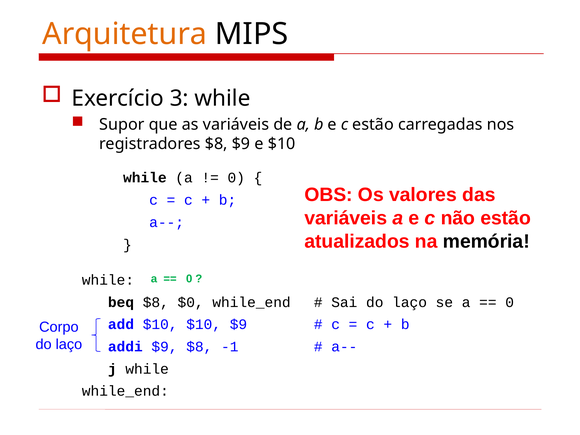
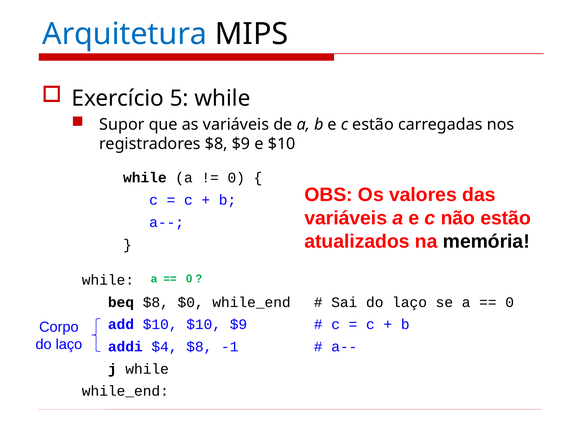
Arquitetura colour: orange -> blue (125, 34)
3: 3 -> 5 (179, 98)
addi $9: $9 -> $4 (165, 347)
